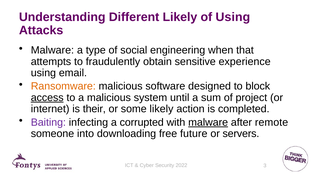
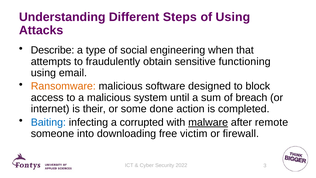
Different Likely: Likely -> Steps (180, 17)
Malware: Malware -> Describe (53, 50)
experience: experience -> functioning (245, 61)
access underline: present -> none (47, 97)
project: project -> breach (251, 97)
some likely: likely -> done (161, 109)
Baiting colour: purple -> blue (48, 122)
future: future -> victim (194, 133)
servers: servers -> firewall (241, 133)
